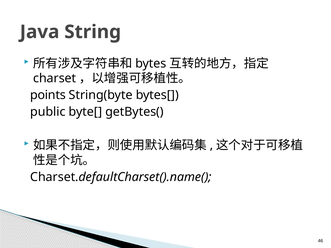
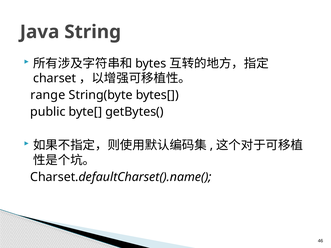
points: points -> range (48, 95)
